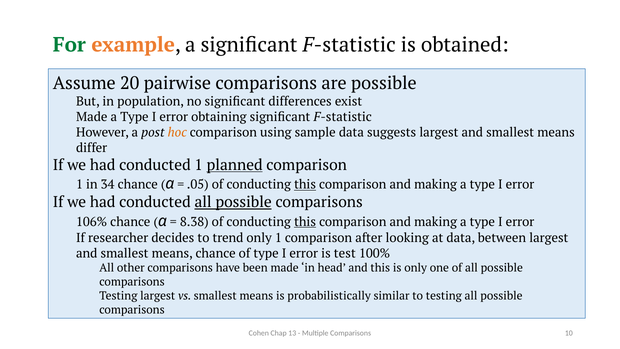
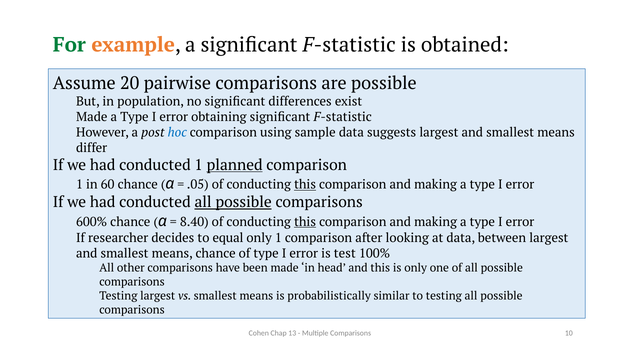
hoc colour: orange -> blue (177, 132)
34: 34 -> 60 (108, 184)
106%: 106% -> 600% (92, 222)
8.38: 8.38 -> 8.40 (194, 222)
trend: trend -> equal (228, 238)
